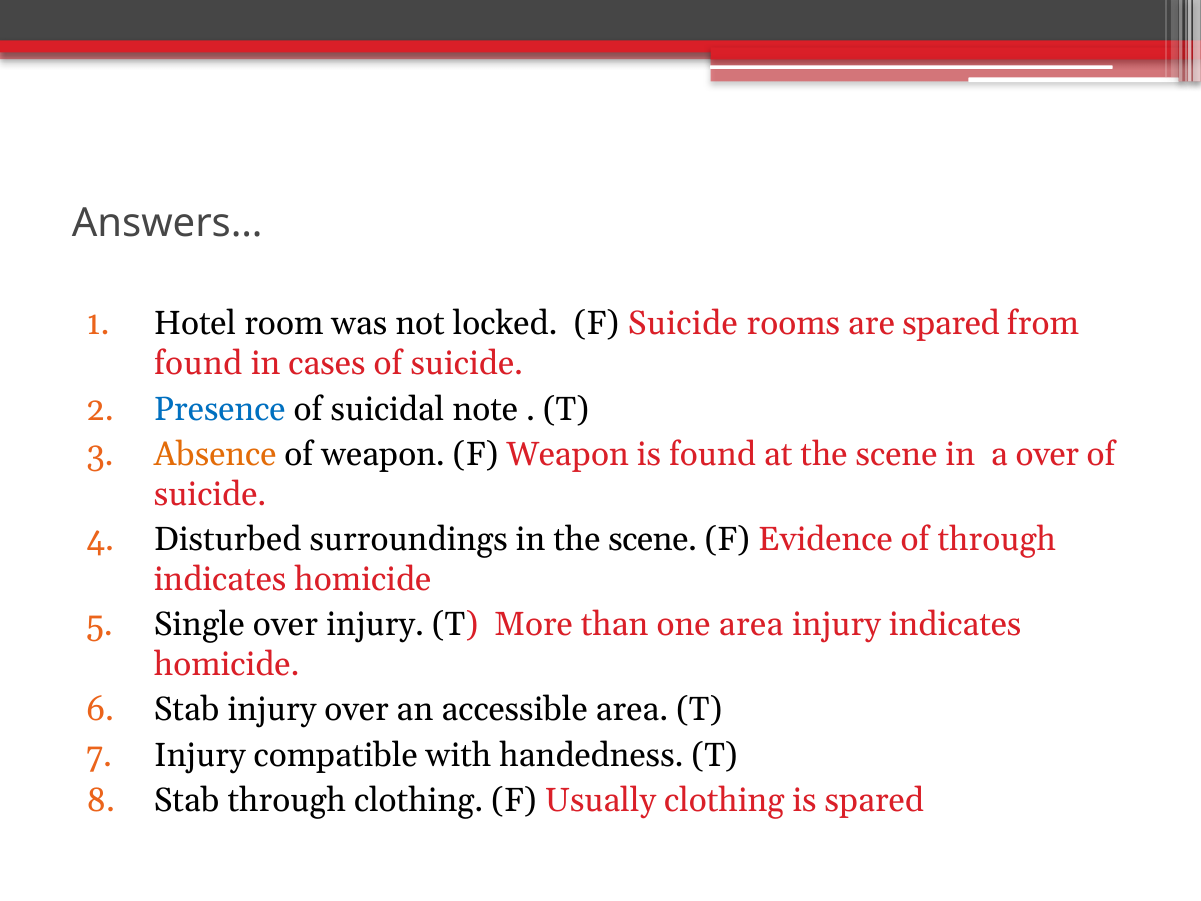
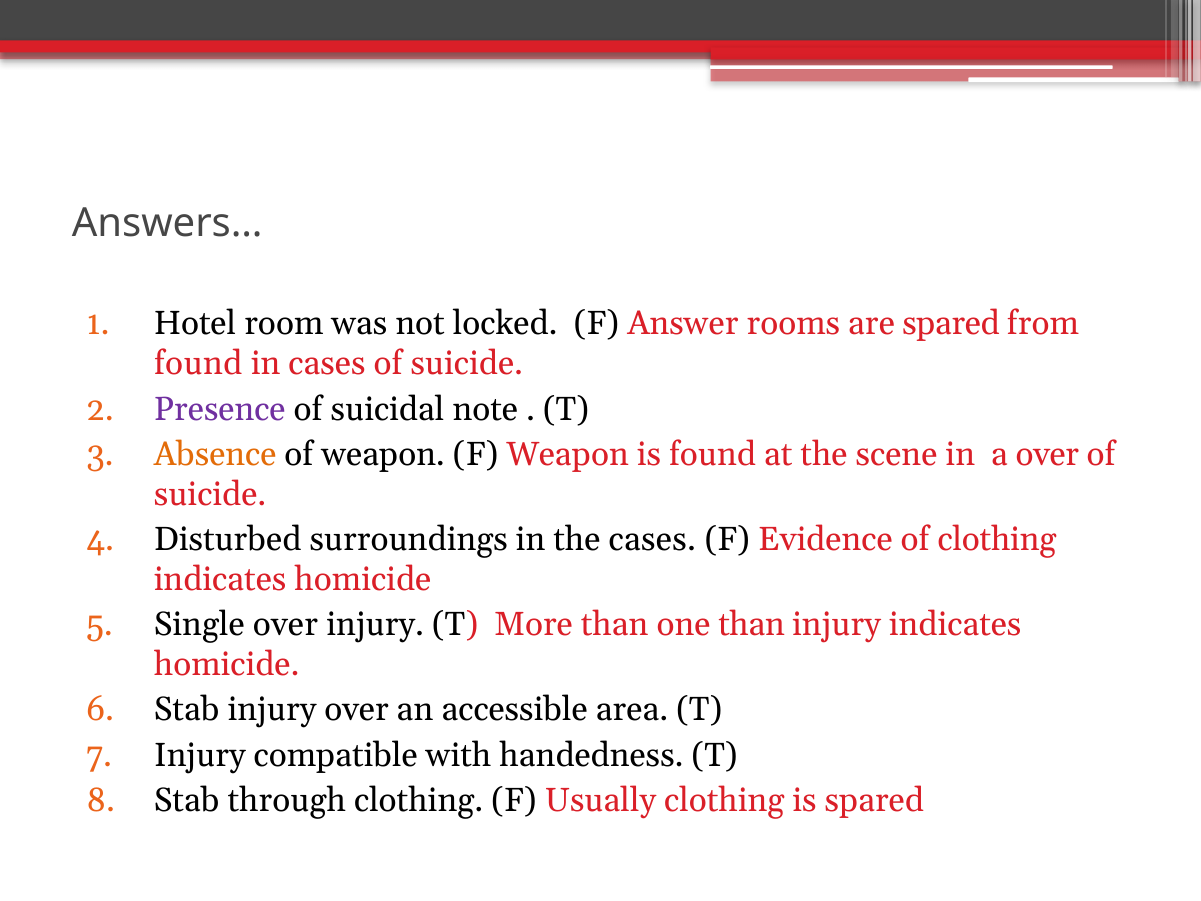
F Suicide: Suicide -> Answer (683, 324)
Presence colour: blue -> purple (220, 409)
in the scene: scene -> cases (652, 539)
of through: through -> clothing (997, 539)
one area: area -> than (751, 624)
